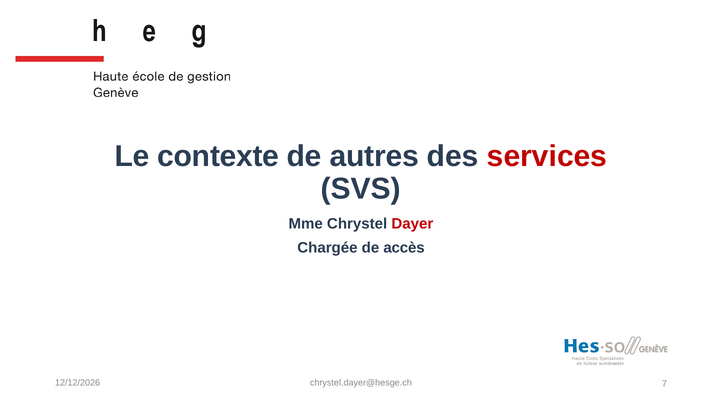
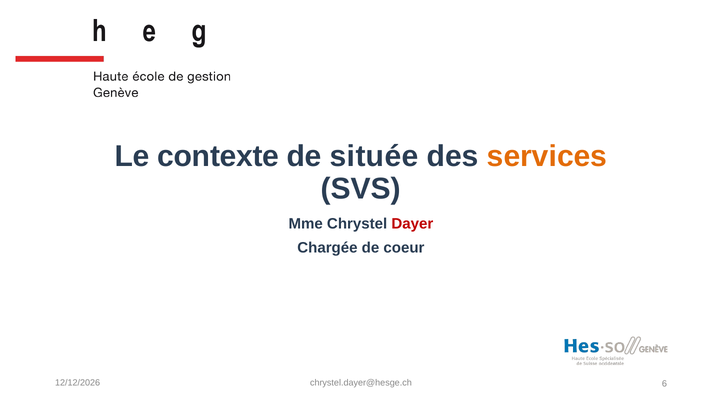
autres: autres -> située (374, 156)
services colour: red -> orange (547, 156)
accès: accès -> coeur (404, 248)
7: 7 -> 6 (664, 384)
